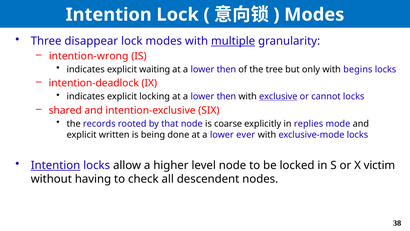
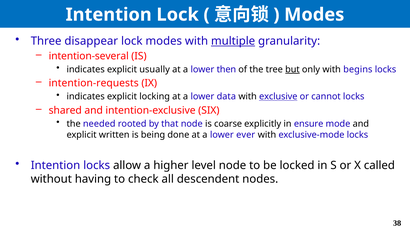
intention-wrong: intention-wrong -> intention-several (89, 56)
waiting: waiting -> usually (155, 69)
but underline: none -> present (292, 69)
intention-deadlock: intention-deadlock -> intention-requests (94, 83)
then: then -> data (226, 96)
records: records -> needed (99, 124)
replies: replies -> ensure (309, 124)
Intention underline: present -> none (56, 165)
victim: victim -> called (379, 165)
